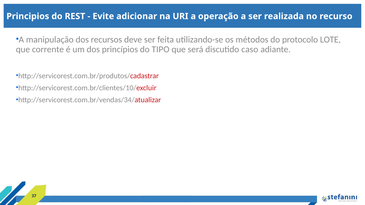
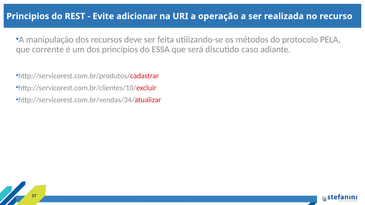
LOTE: LOTE -> PELA (330, 40)
TIPO: TIPO -> ESSA (161, 50)
